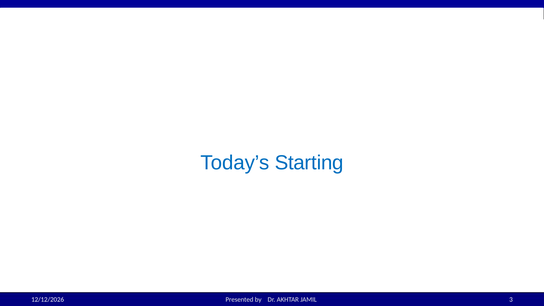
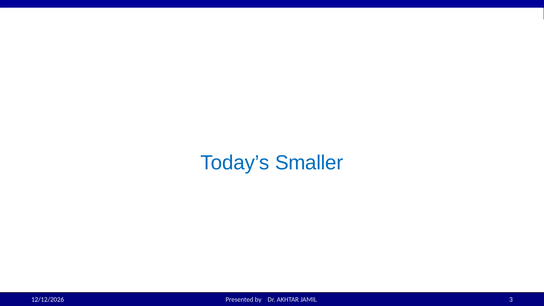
Starting: Starting -> Smaller (309, 163)
